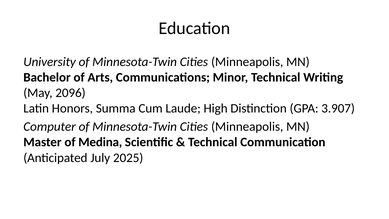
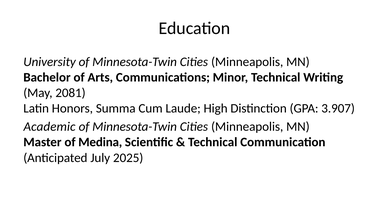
2096: 2096 -> 2081 (71, 93)
Computer: Computer -> Academic (49, 127)
